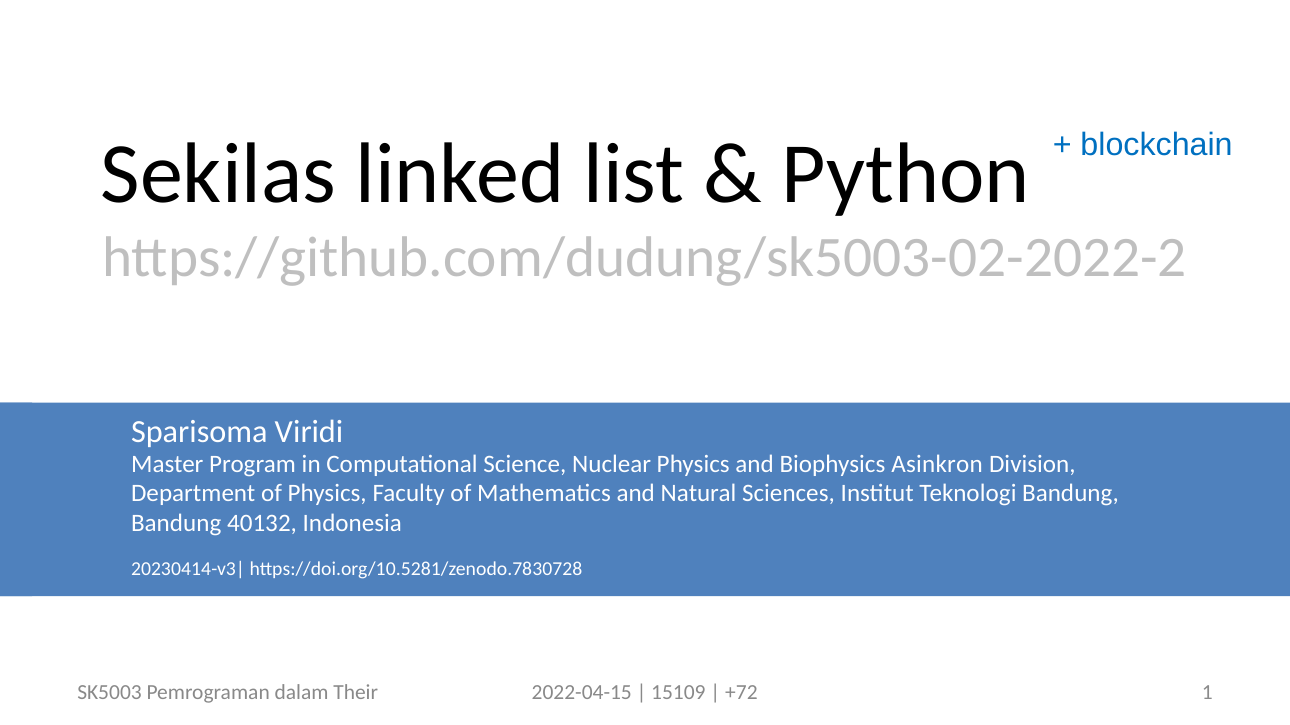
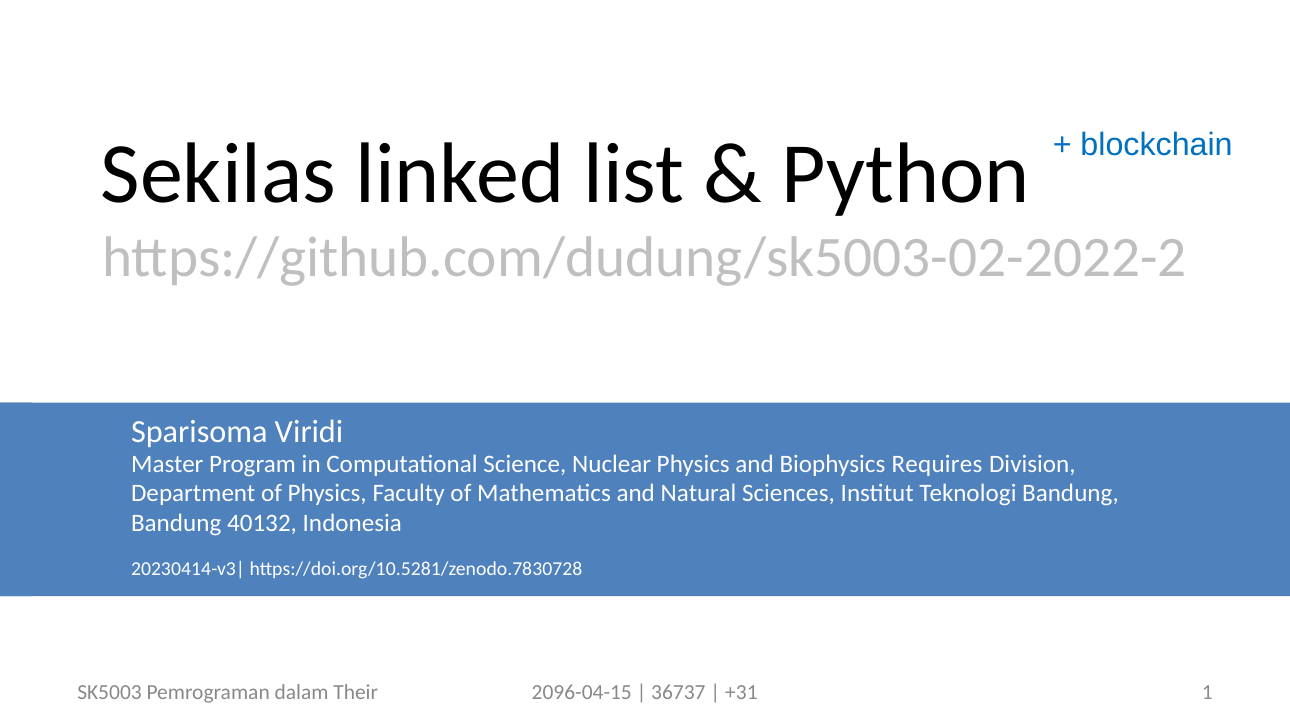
Asinkron: Asinkron -> Requires (937, 465)
2022-04-15: 2022-04-15 -> 2096-04-15 (582, 693)
15109: 15109 -> 36737 (678, 693)
+72: +72 -> +31 (741, 693)
